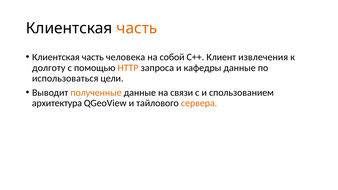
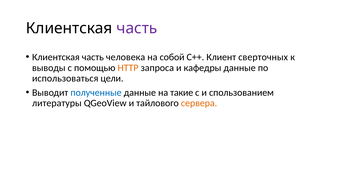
часть colour: orange -> purple (137, 28)
извлечения: извлечения -> сверточных (263, 57)
долготу: долготу -> выводы (49, 68)
полученные colour: orange -> blue (96, 93)
связи: связи -> такие (182, 93)
архитектура: архитектура -> литературы (57, 103)
